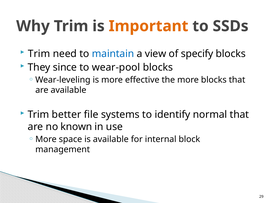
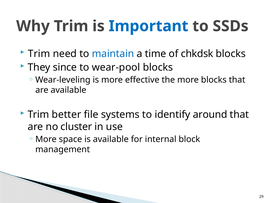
Important colour: orange -> blue (149, 26)
view: view -> time (156, 54)
specify: specify -> chkdsk (197, 54)
normal: normal -> around (210, 114)
known: known -> cluster (76, 126)
